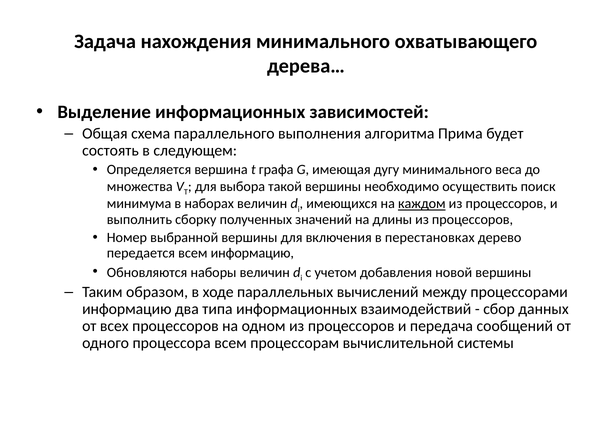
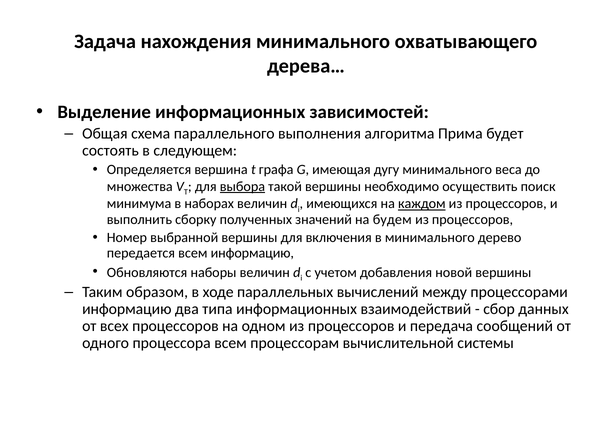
выбора underline: none -> present (242, 186)
длины: длины -> будем (392, 219)
в перестановках: перестановках -> минимального (430, 237)
